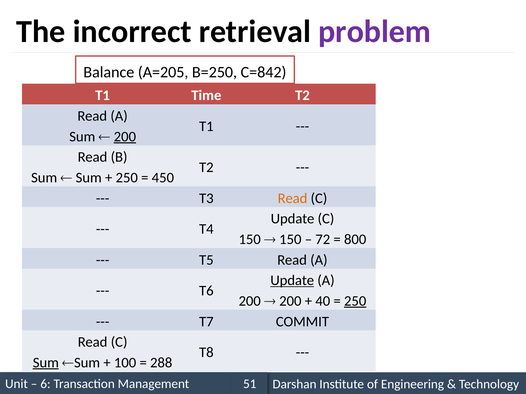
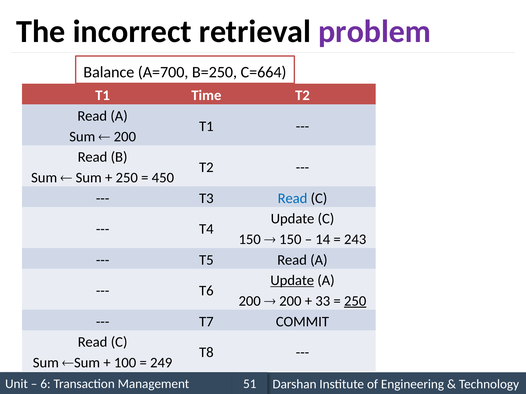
A=205: A=205 -> A=700 (163, 72)
C=842: C=842 -> C=664 (264, 72)
200 underline: present -> none (125, 137)
Read colour: orange -> blue (293, 198)
72: 72 -> 14 (323, 240)
800: 800 -> 243 (355, 240)
40: 40 -> 33 (323, 301)
Sum underline: present -> none (46, 363)
288: 288 -> 249 (161, 363)
